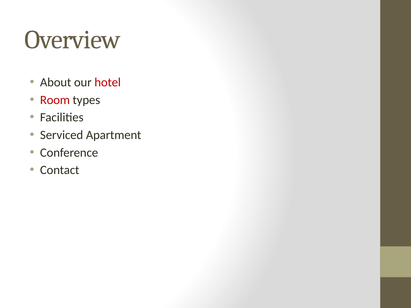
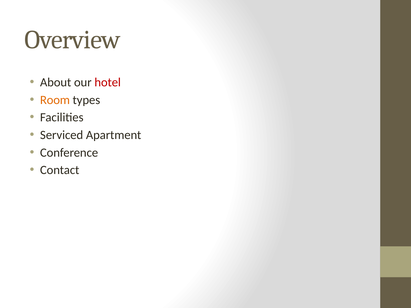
Room colour: red -> orange (55, 100)
